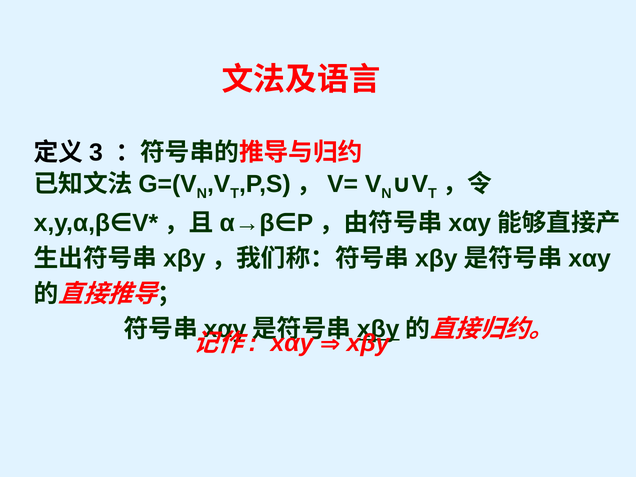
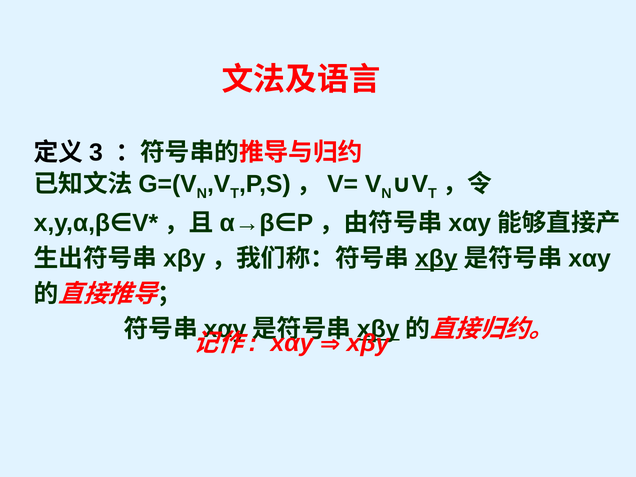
xβy underline: none -> present (436, 259)
